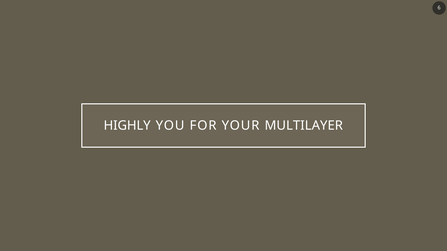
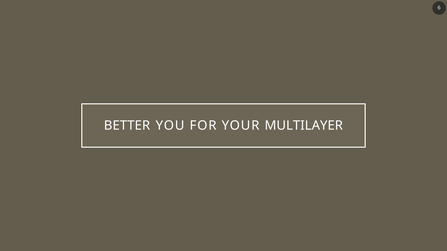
HIGHLY: HIGHLY -> BETTER (127, 126)
